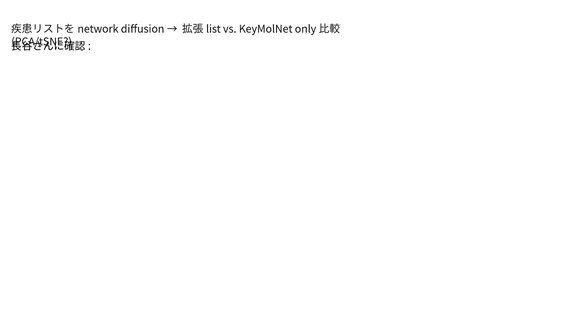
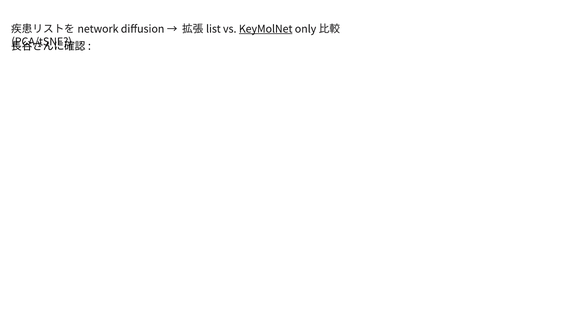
KeyMolNet underline: none -> present (266, 29)
